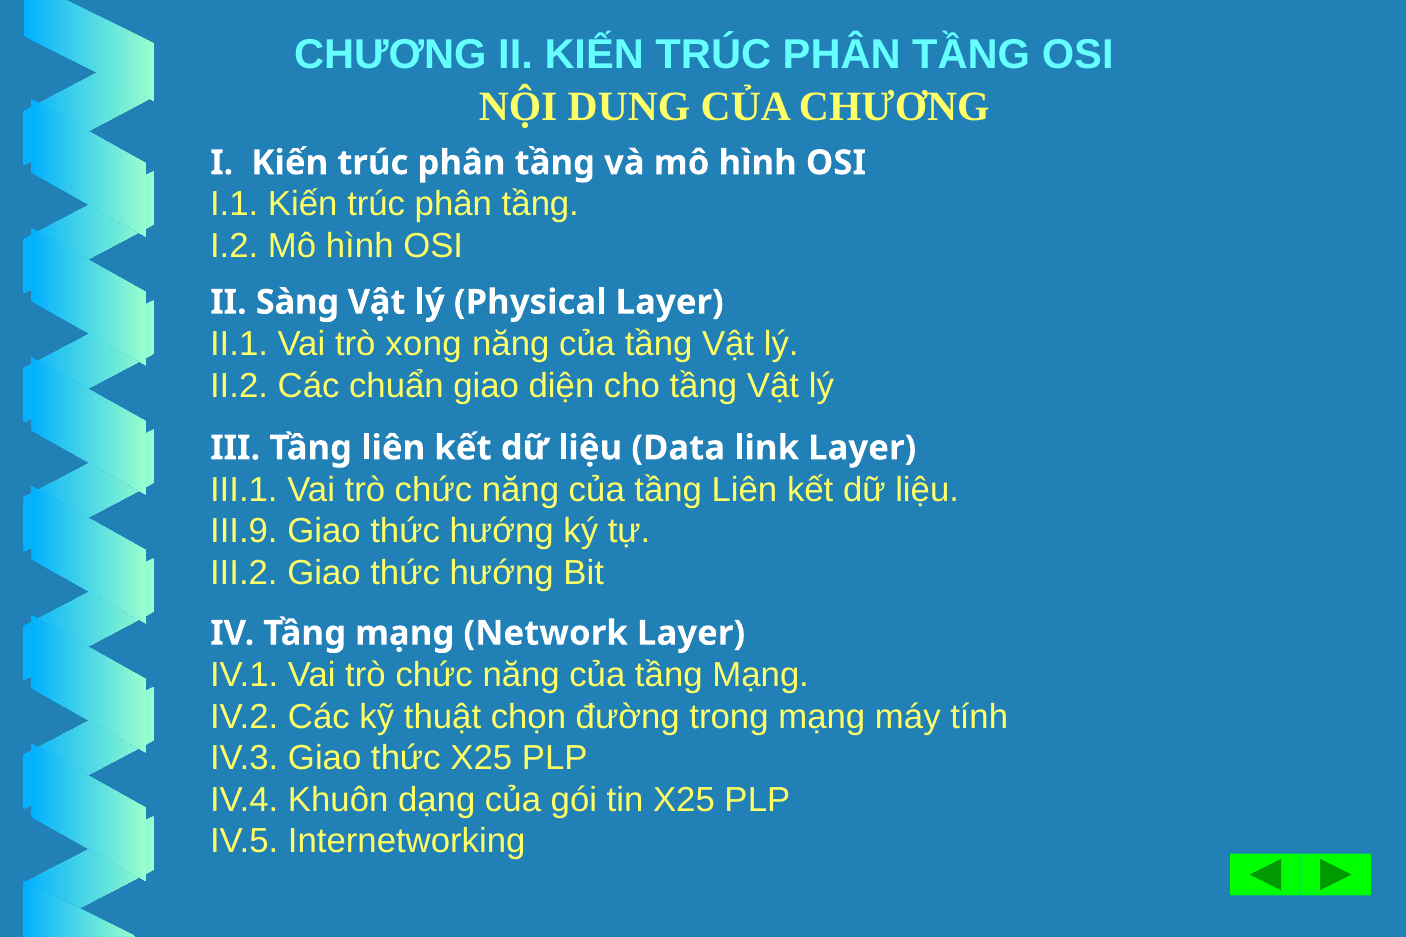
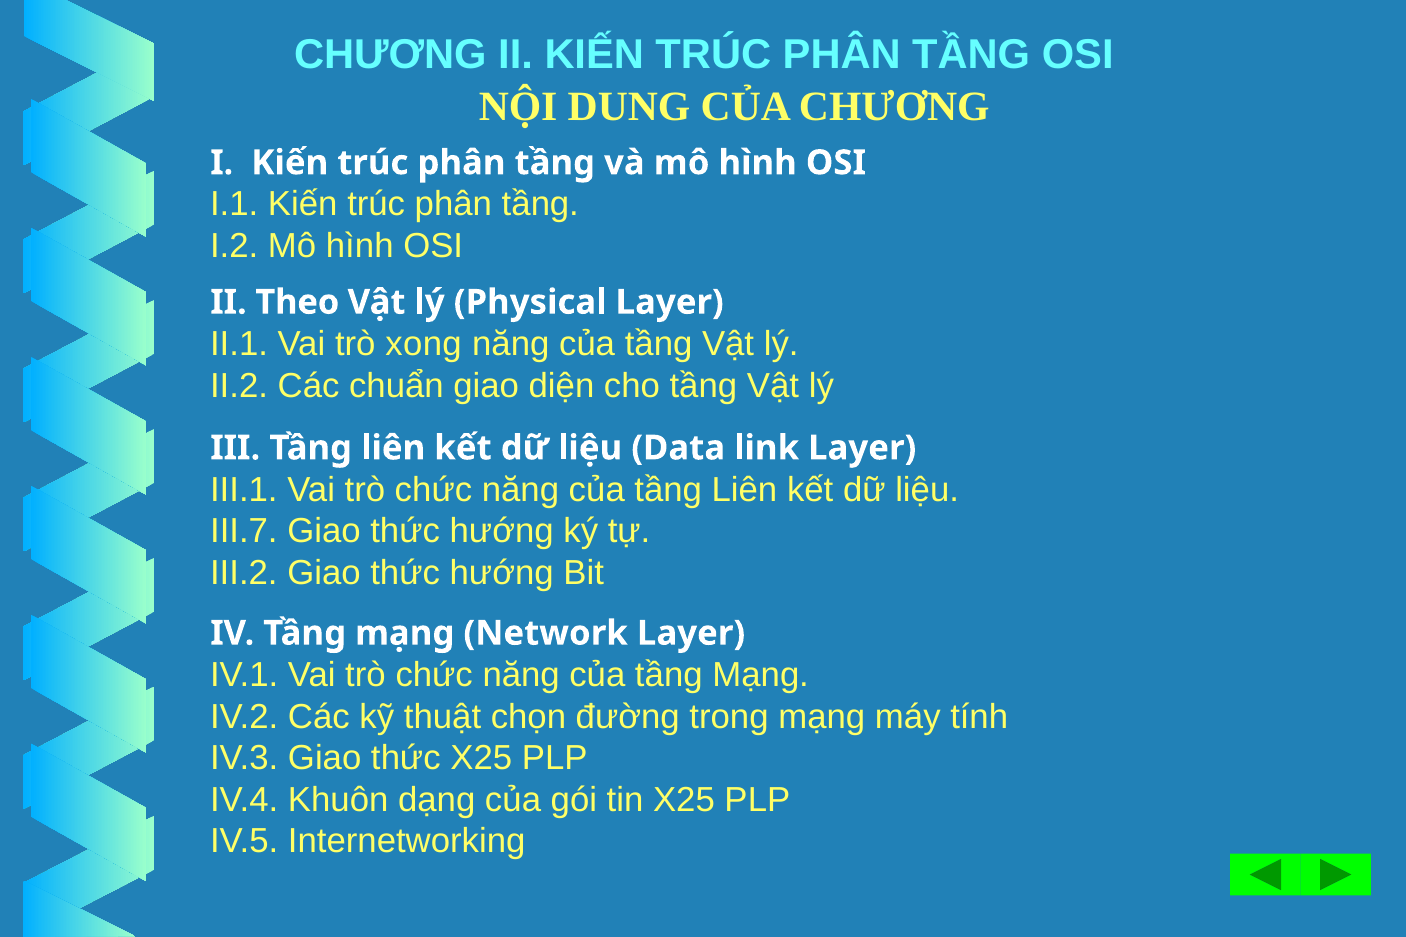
Sàng: Sàng -> Theo (297, 302)
III.9: III.9 -> III.7 (244, 532)
